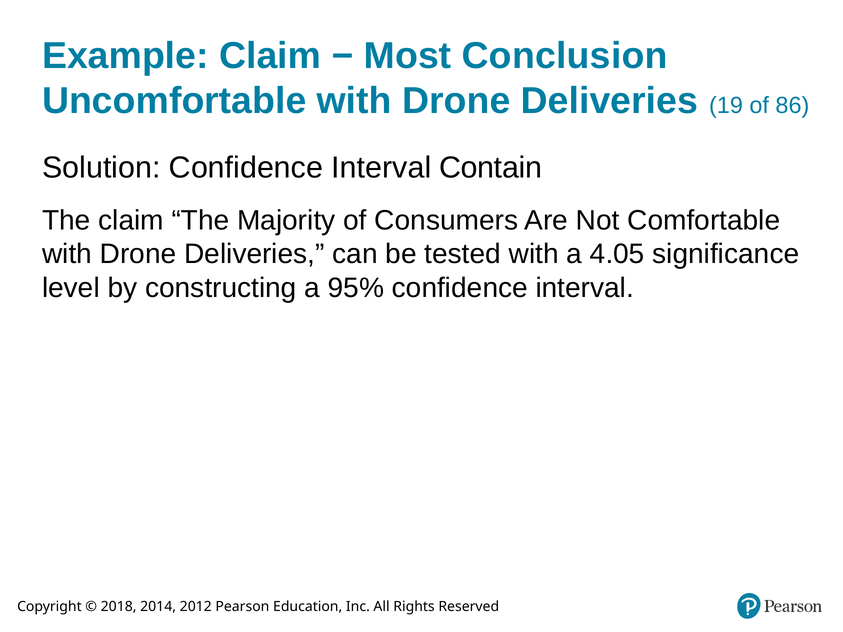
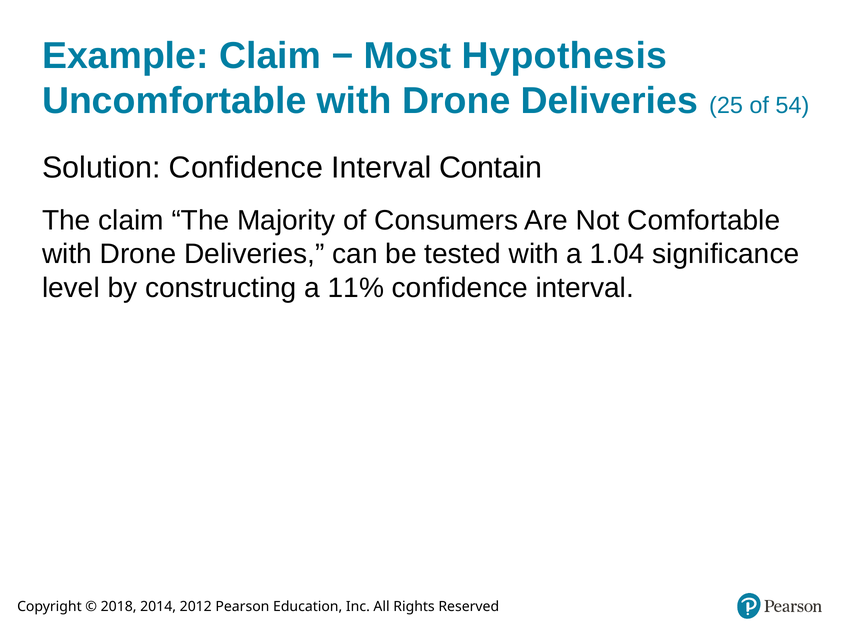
Conclusion: Conclusion -> Hypothesis (565, 56)
19: 19 -> 25 (726, 106)
86: 86 -> 54 (792, 106)
4.05: 4.05 -> 1.04 (617, 254)
95%: 95% -> 11% (356, 288)
